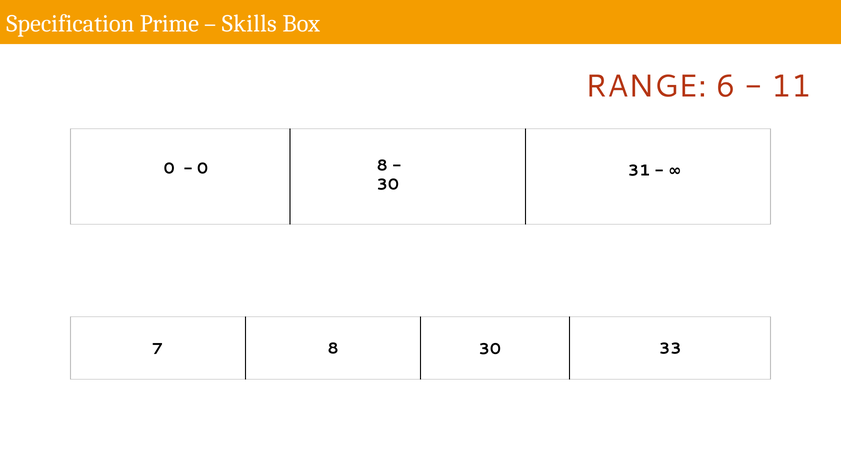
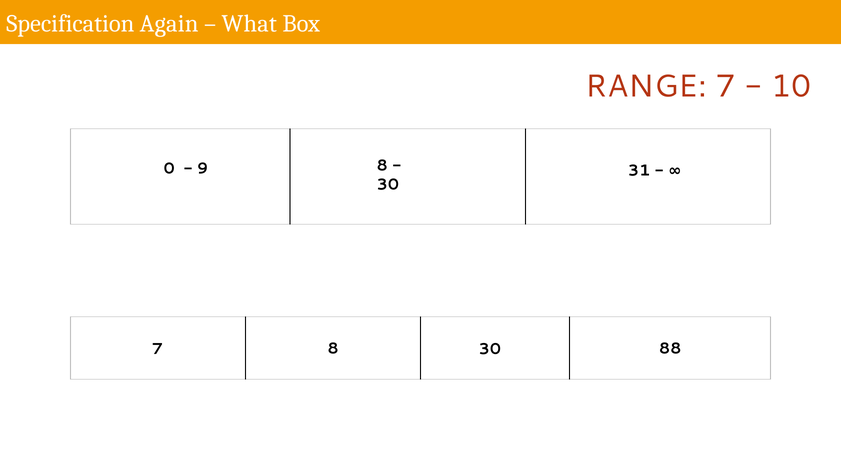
Prime: Prime -> Again (169, 24)
Skills: Skills -> What (249, 24)
RANGE 6: 6 -> 7 (726, 86)
11: 11 -> 10 (791, 86)
0: 0 -> 9 (203, 169)
33: 33 -> 88 (670, 348)
